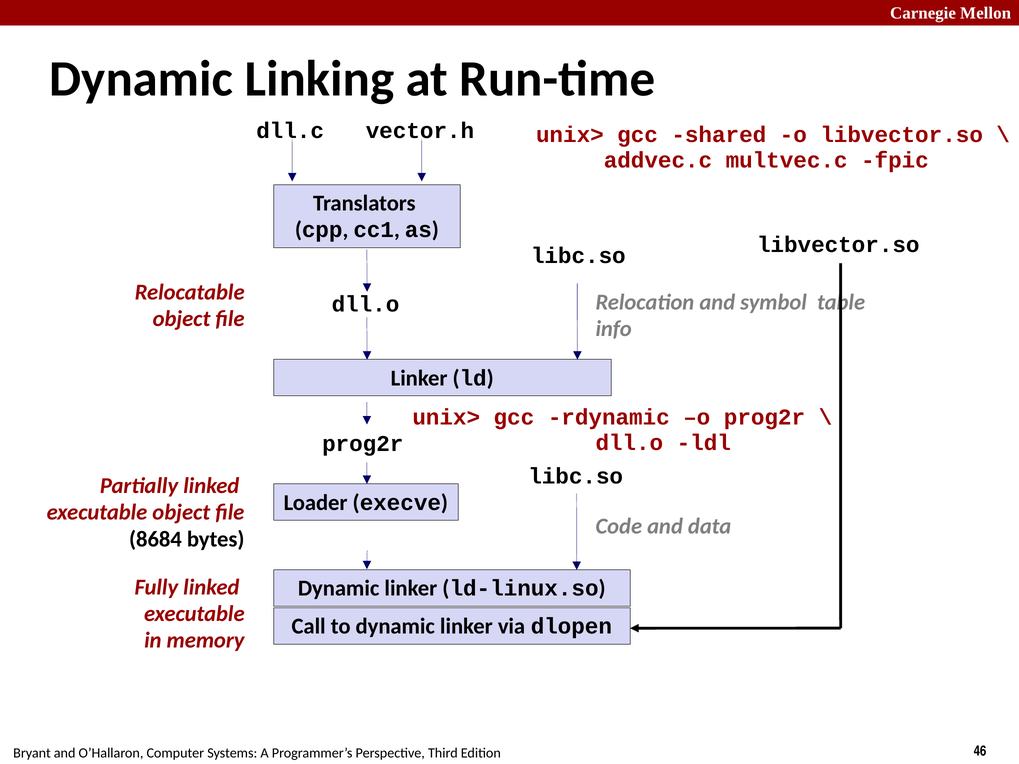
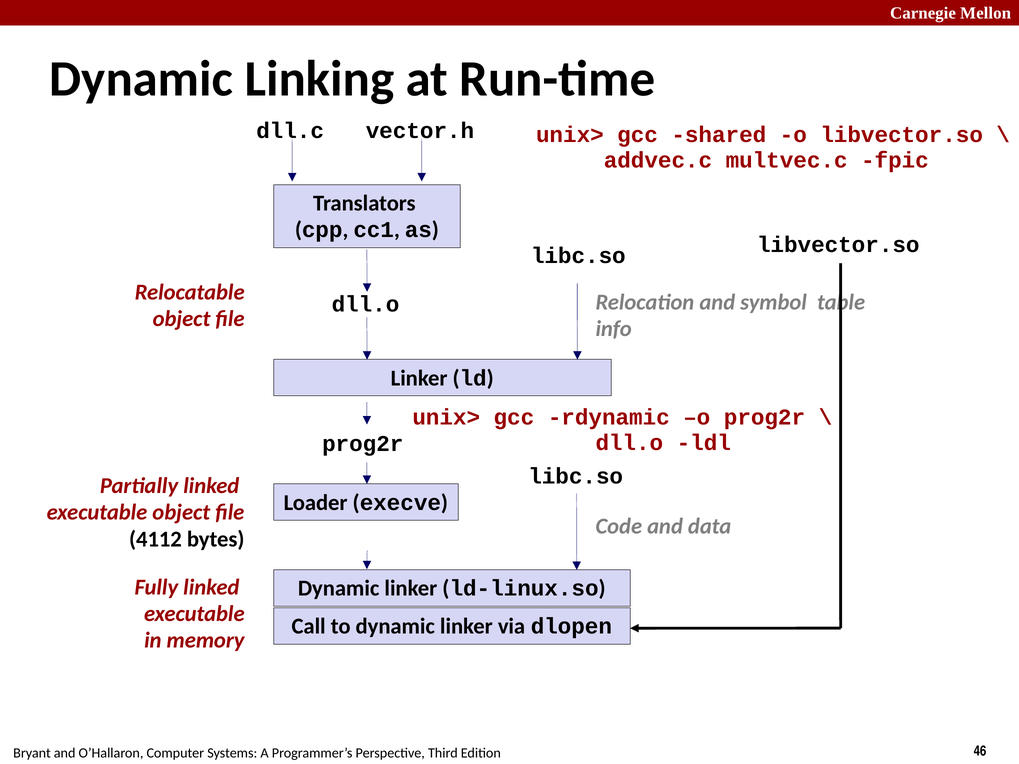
8684: 8684 -> 4112 (155, 539)
